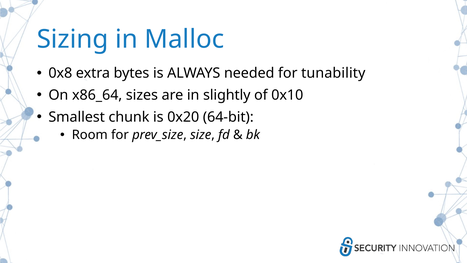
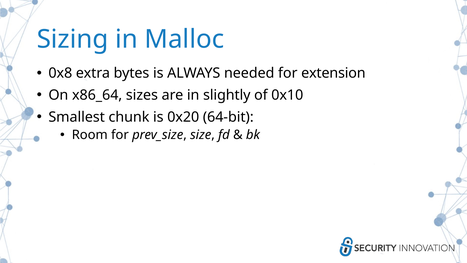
tunability: tunability -> extension (333, 73)
